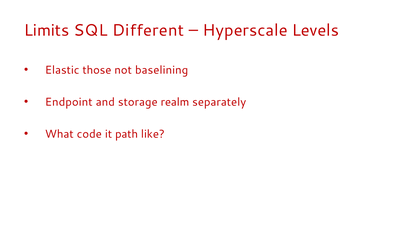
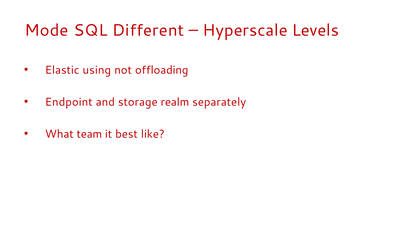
Limits: Limits -> Mode (46, 30)
those: those -> using (97, 70)
baselining: baselining -> offloading (162, 70)
code: code -> team (89, 134)
path: path -> best (127, 134)
